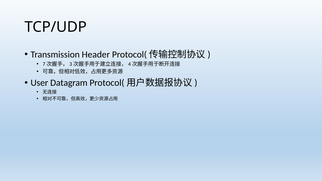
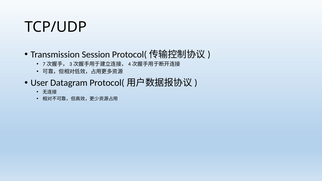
Header: Header -> Session (96, 54)
